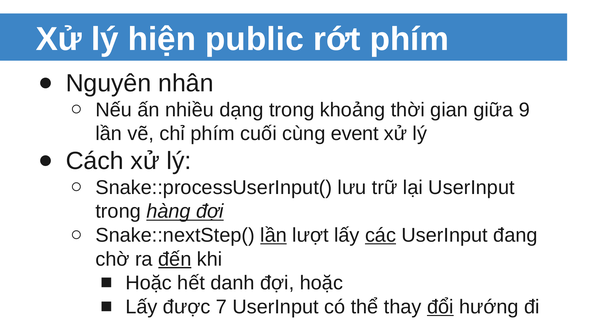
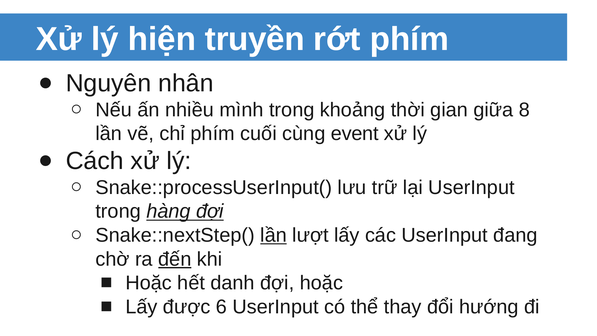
public: public -> truyền (255, 39)
dạng: dạng -> mình (241, 110)
9: 9 -> 8 (524, 110)
các underline: present -> none (381, 235)
7: 7 -> 6 (221, 307)
đổi underline: present -> none (440, 307)
